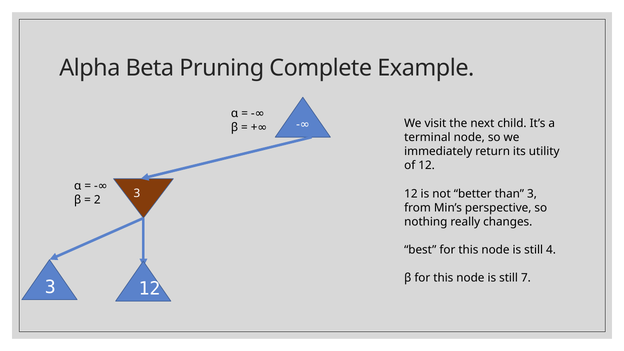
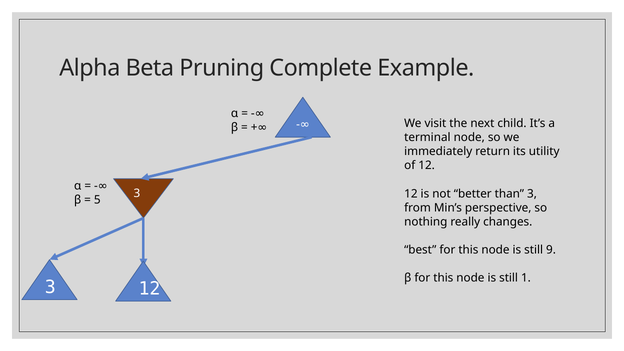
2: 2 -> 5 (97, 200)
4: 4 -> 9 (551, 250)
7: 7 -> 1 (526, 278)
